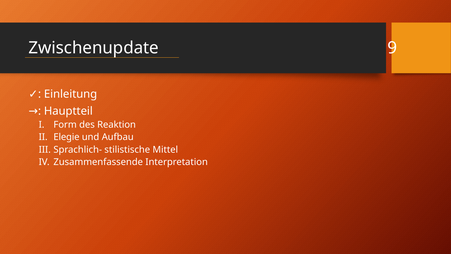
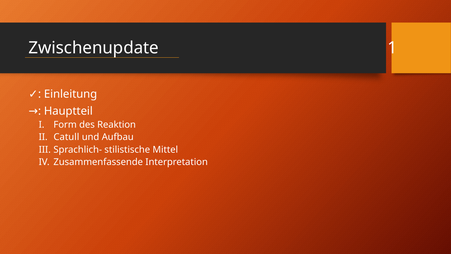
9: 9 -> 1 (392, 48)
Elegie: Elegie -> Catull (66, 137)
